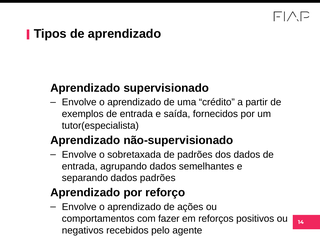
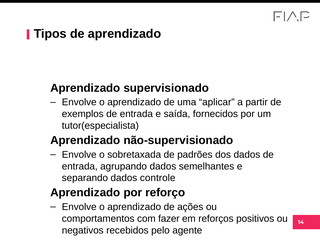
crédito: crédito -> aplicar (217, 102)
dados padrões: padrões -> controle (158, 178)
